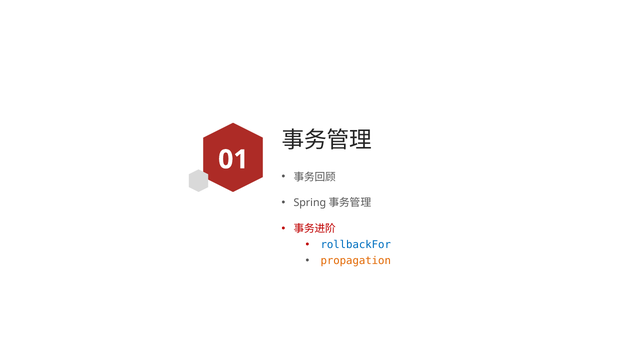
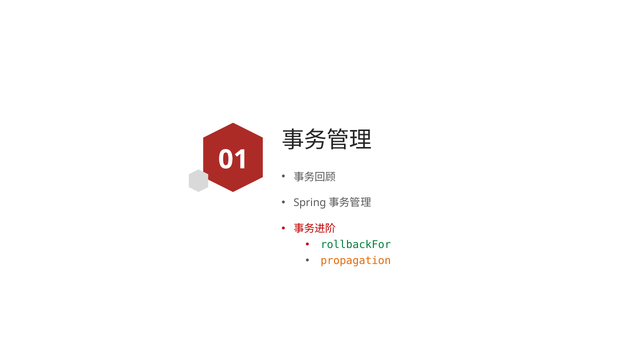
rollbackFor colour: blue -> green (356, 245)
